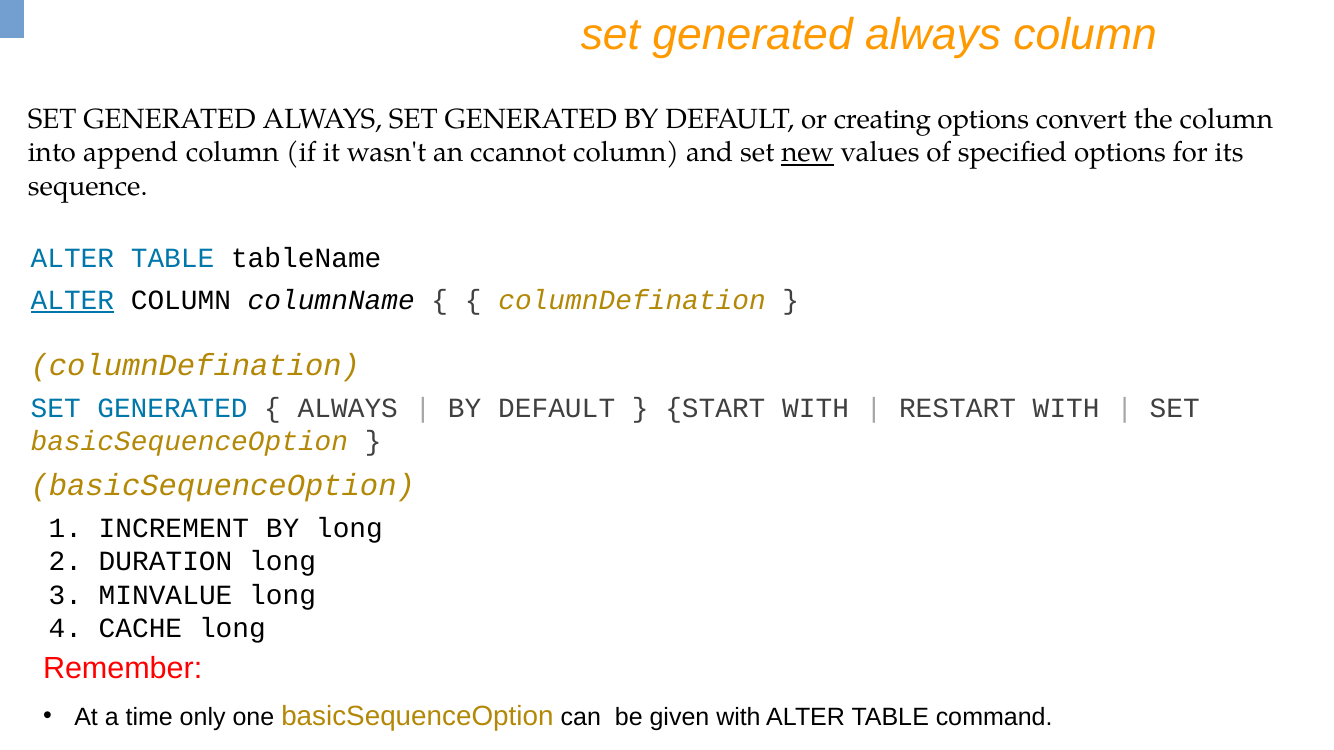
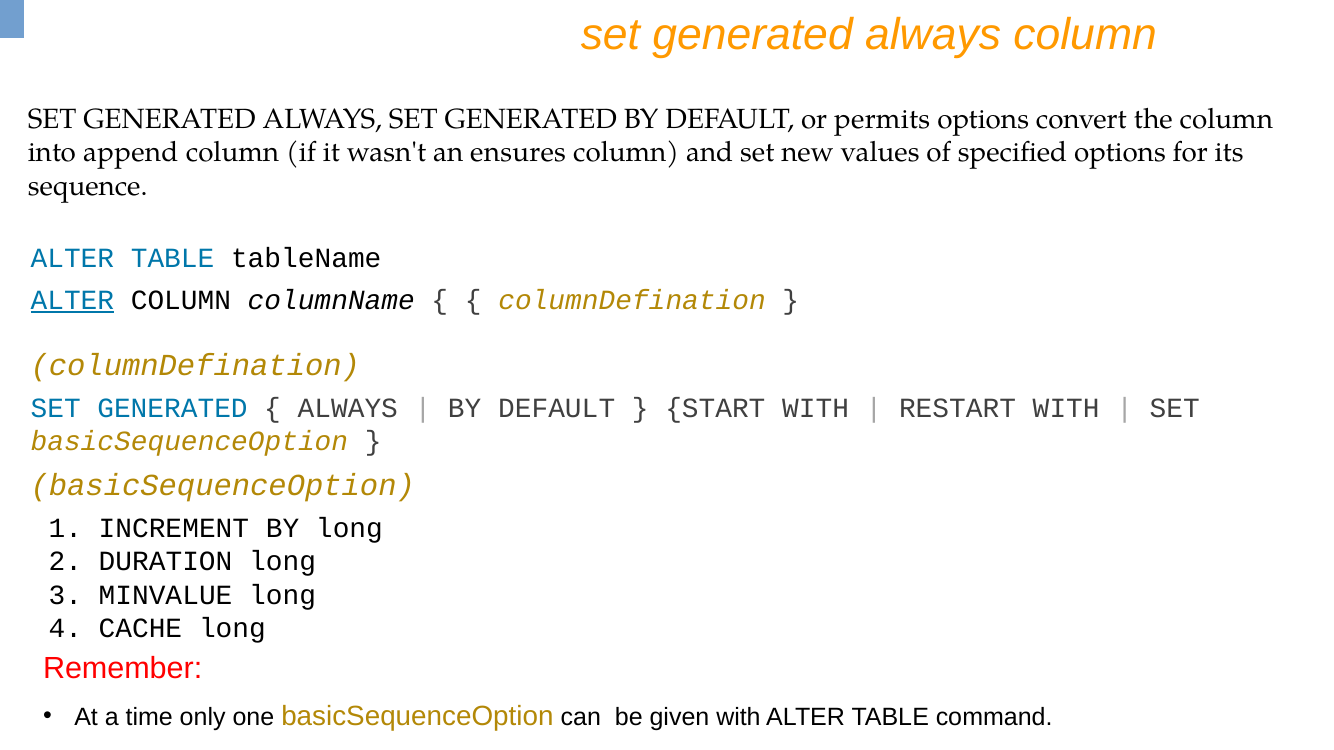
creating: creating -> permits (882, 119)
ccannot: ccannot -> ensures (518, 153)
new underline: present -> none (808, 153)
